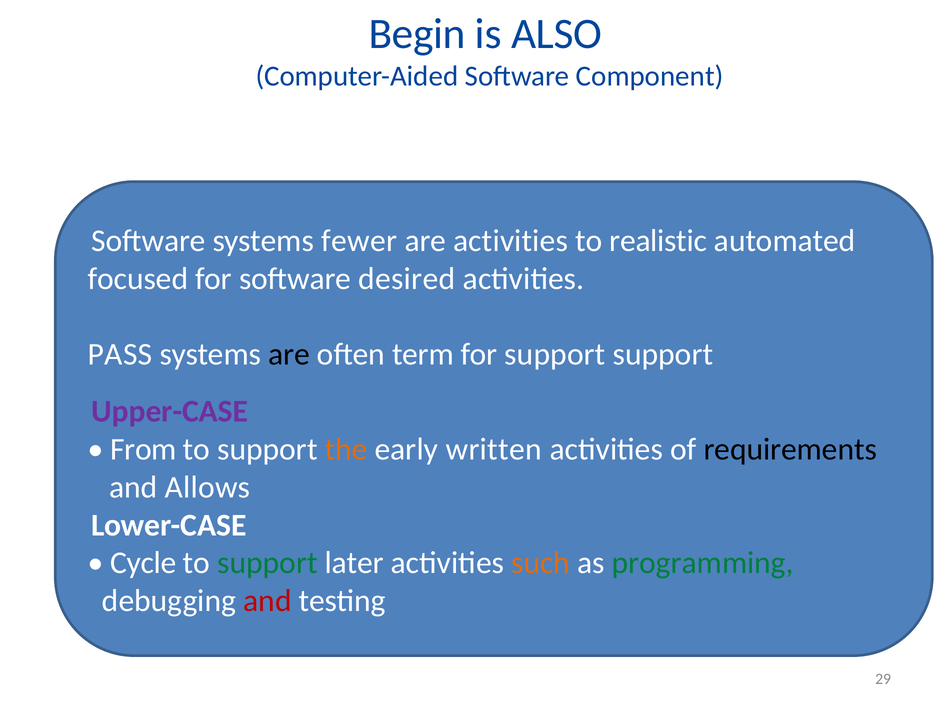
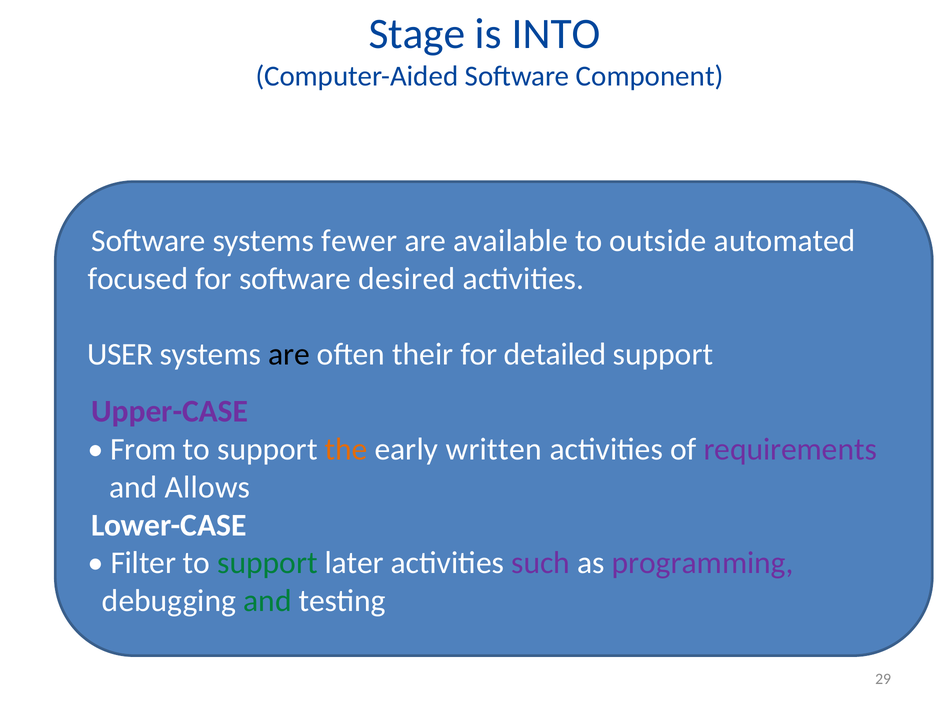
Begin: Begin -> Stage (417, 34)
ALSO: ALSO -> INTO (556, 34)
are activities: activities -> available (511, 241)
realistic: realistic -> outside (658, 241)
PASS: PASS -> USER (120, 354)
term: term -> their (423, 354)
for support: support -> detailed (555, 354)
requirements colour: black -> purple (790, 449)
Cycle: Cycle -> Filter (143, 563)
such colour: orange -> purple (541, 563)
programming colour: green -> purple (703, 563)
and colour: red -> green (267, 601)
